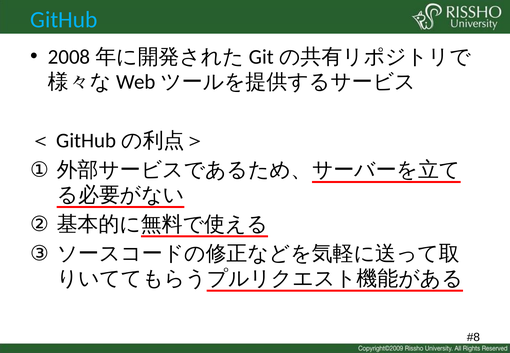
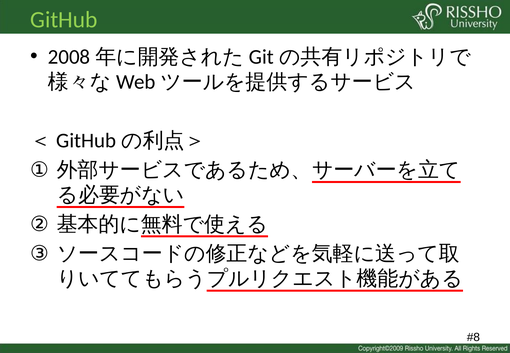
GitHub colour: light blue -> light green (64, 20)
